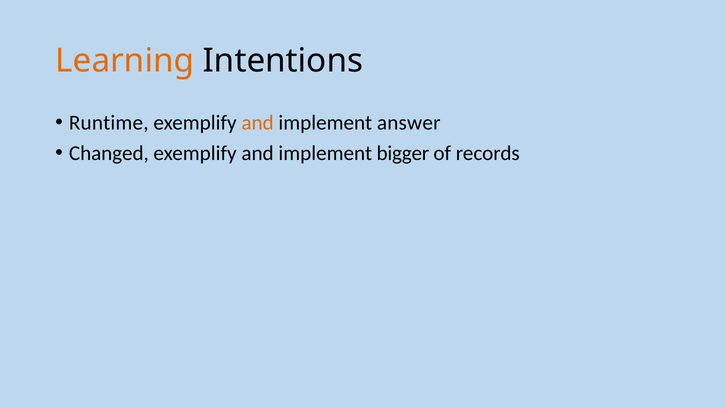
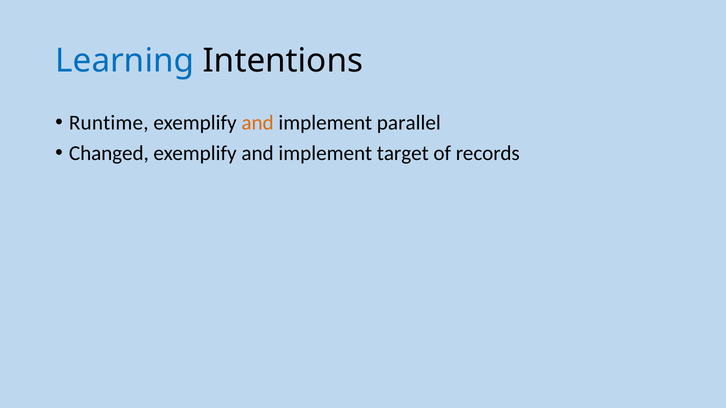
Learning colour: orange -> blue (125, 61)
answer: answer -> parallel (409, 123)
bigger: bigger -> target (403, 153)
